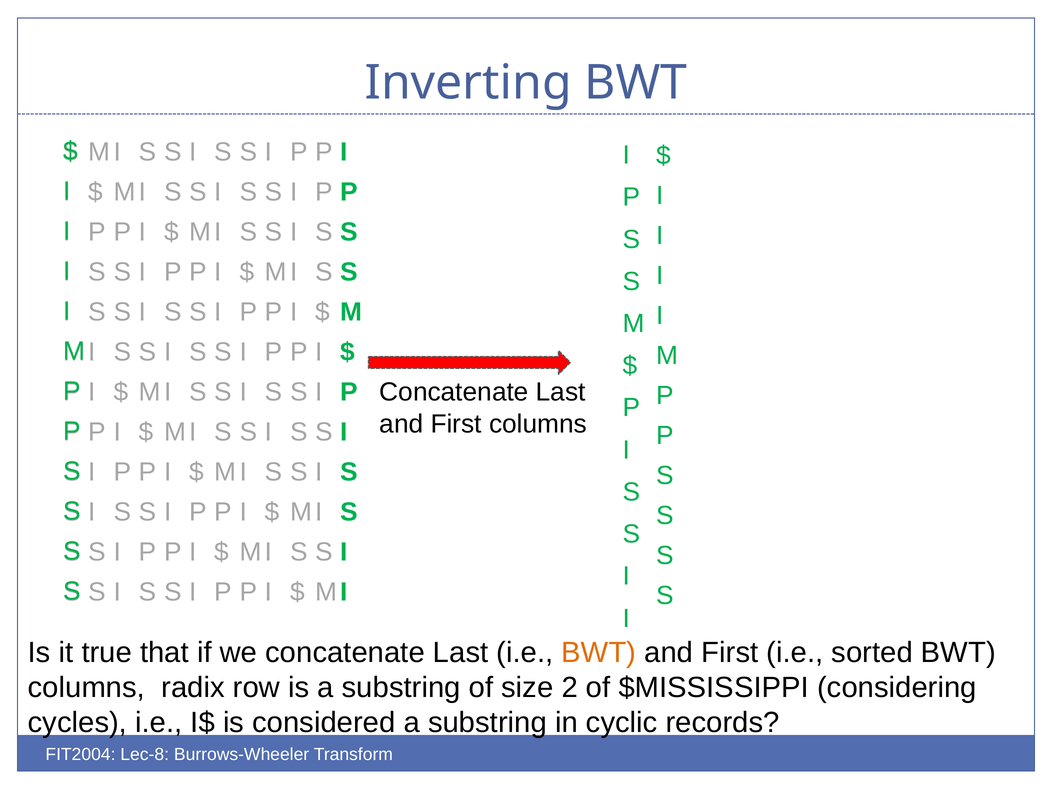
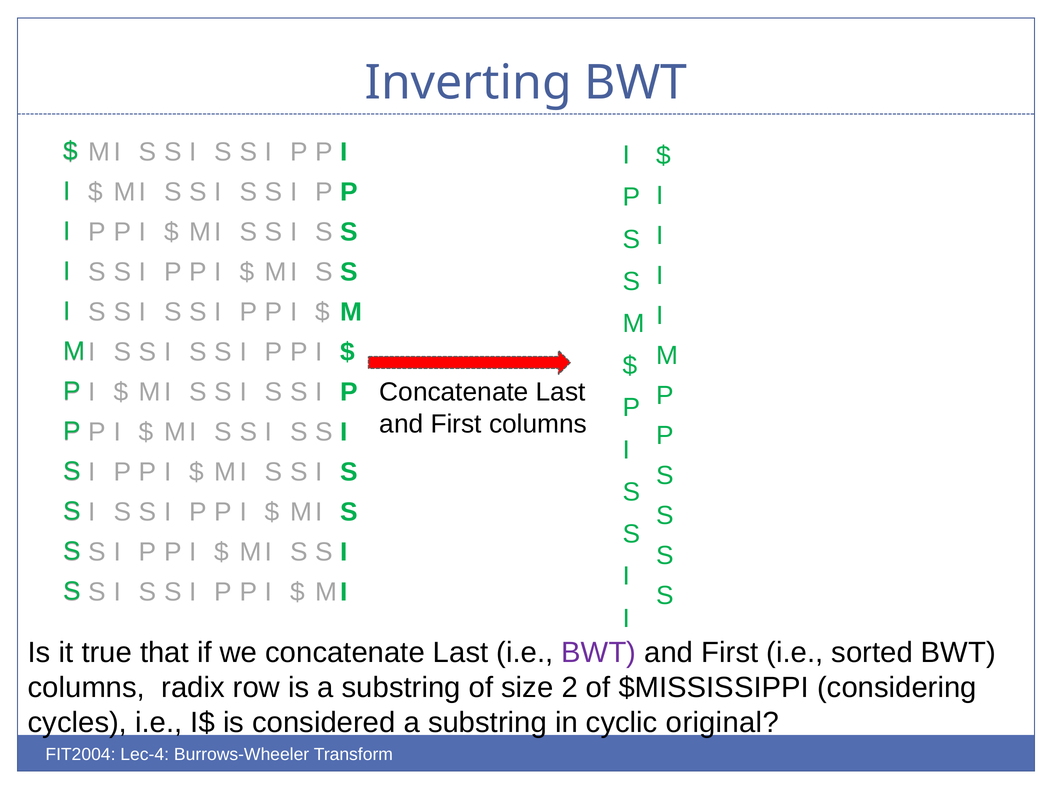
BWT colour: orange -> purple (599, 653)
records: records -> original (722, 723)
Lec-8: Lec-8 -> Lec-4 (145, 755)
